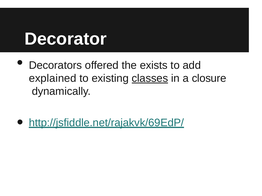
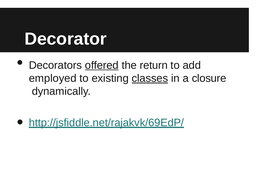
offered underline: none -> present (102, 65)
exists: exists -> return (154, 65)
explained: explained -> employed (53, 79)
